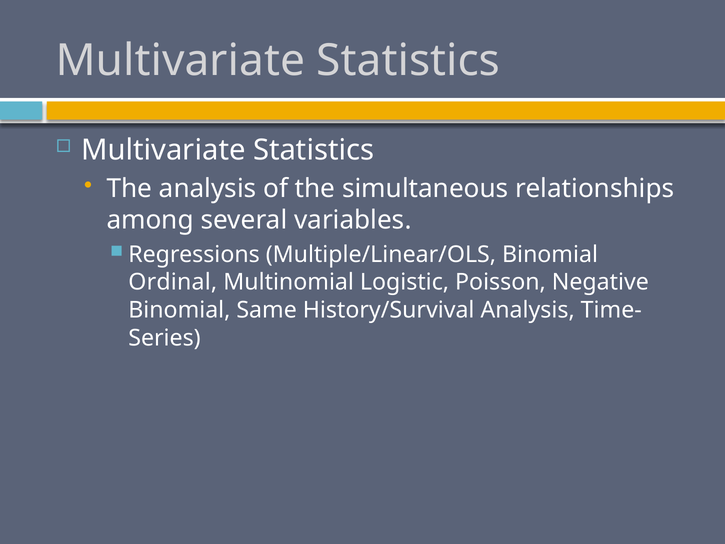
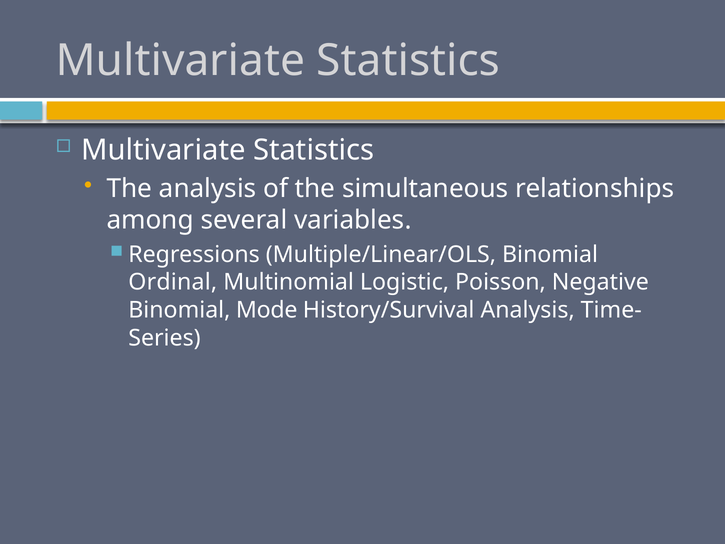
Same: Same -> Mode (267, 310)
